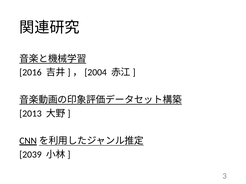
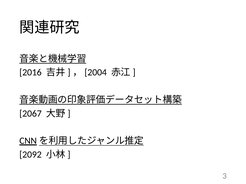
2013: 2013 -> 2067 (31, 114)
2039: 2039 -> 2092 (31, 155)
